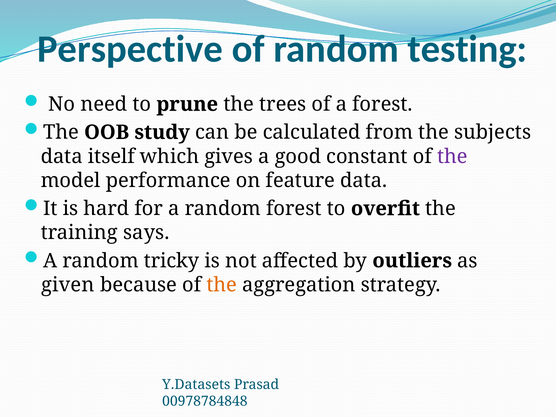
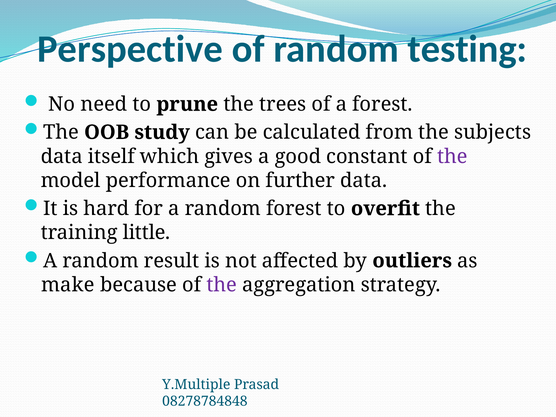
feature: feature -> further (300, 180)
says: says -> little (147, 233)
tricky: tricky -> result (172, 261)
given: given -> make (68, 285)
the colour: orange -> purple (222, 285)
Y.Datasets: Y.Datasets -> Y.Multiple (196, 385)
00978784848: 00978784848 -> 08278784848 (205, 401)
